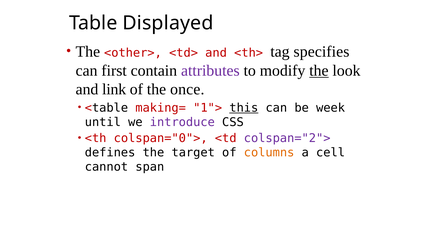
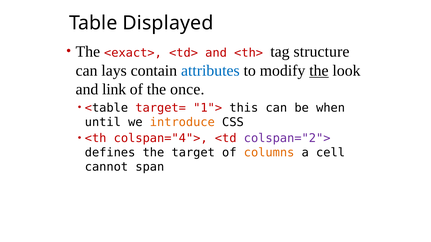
<other>: <other> -> <exact> (133, 53)
specifies: specifies -> structure (321, 52)
first: first -> lays (114, 71)
attributes colour: purple -> blue (210, 71)
making=: making= -> target= (161, 108)
this underline: present -> none (244, 108)
week: week -> when (331, 108)
introduce colour: purple -> orange (182, 122)
colspan="0">: colspan="0"> -> colspan="4"> (161, 139)
